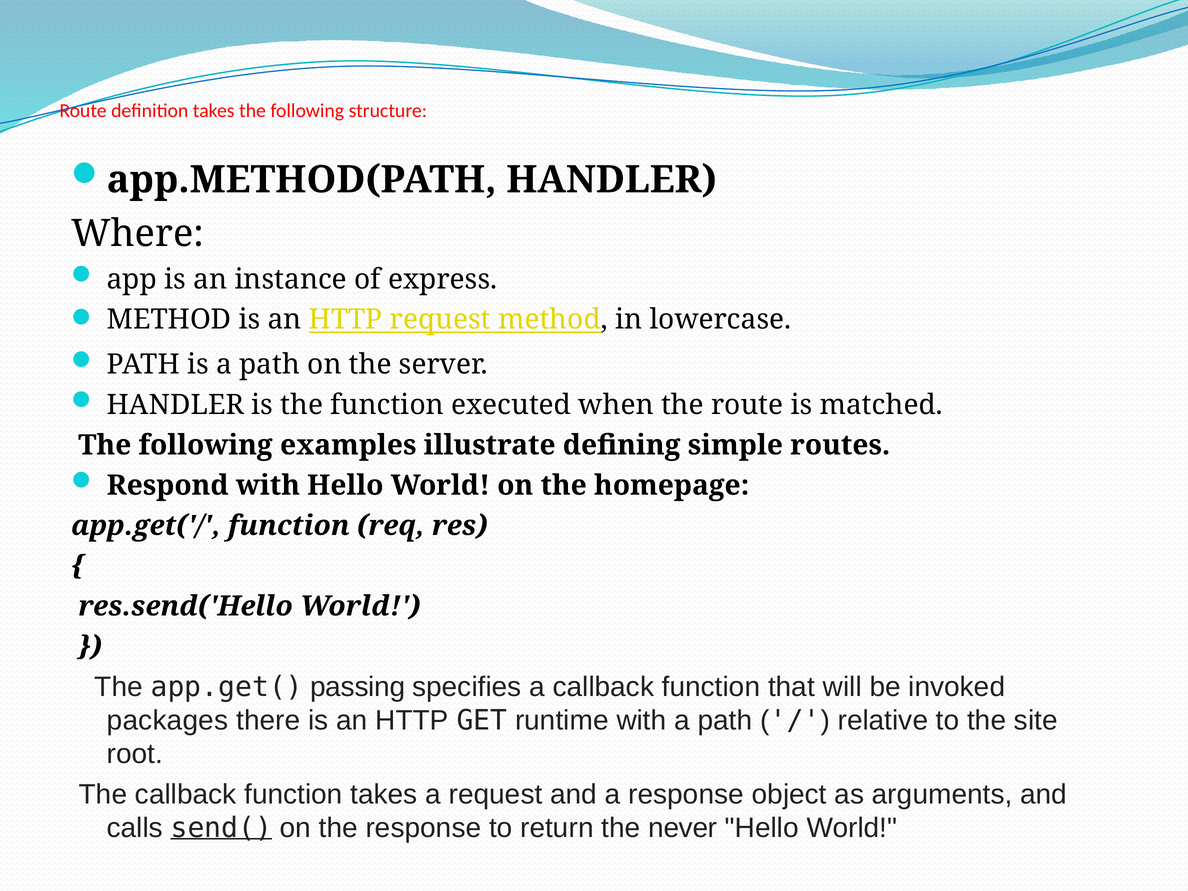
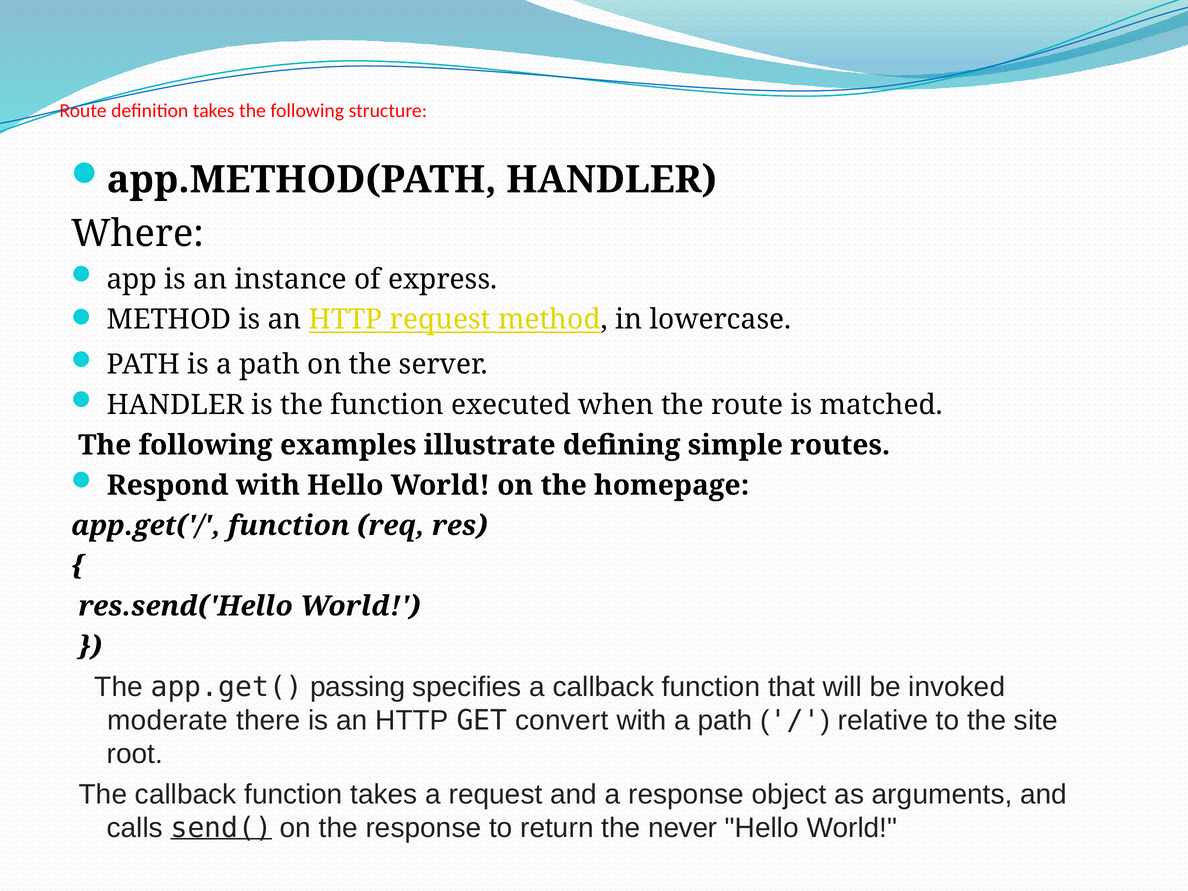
packages: packages -> moderate (167, 720)
runtime: runtime -> convert (562, 720)
